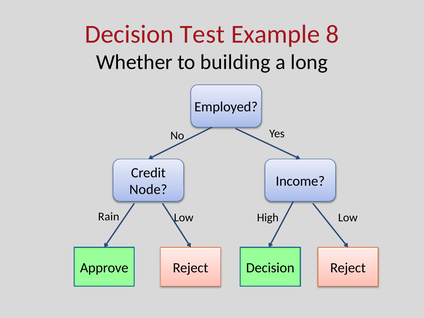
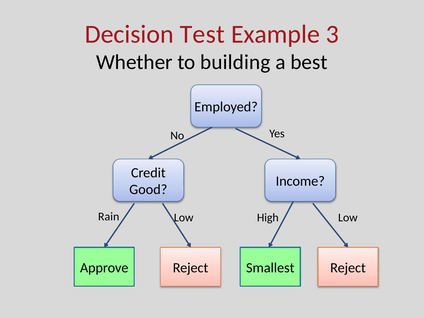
8: 8 -> 3 (332, 34)
long: long -> best (309, 62)
Node: Node -> Good (148, 190)
Approve Decision: Decision -> Smallest (270, 268)
